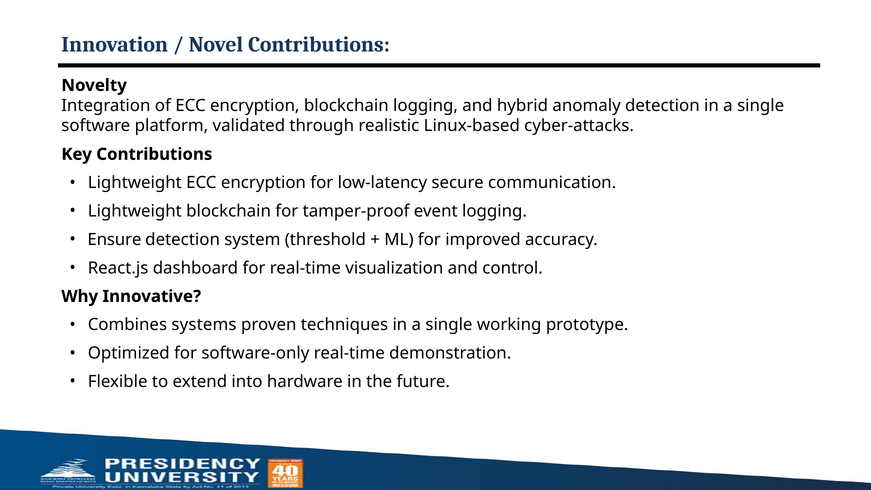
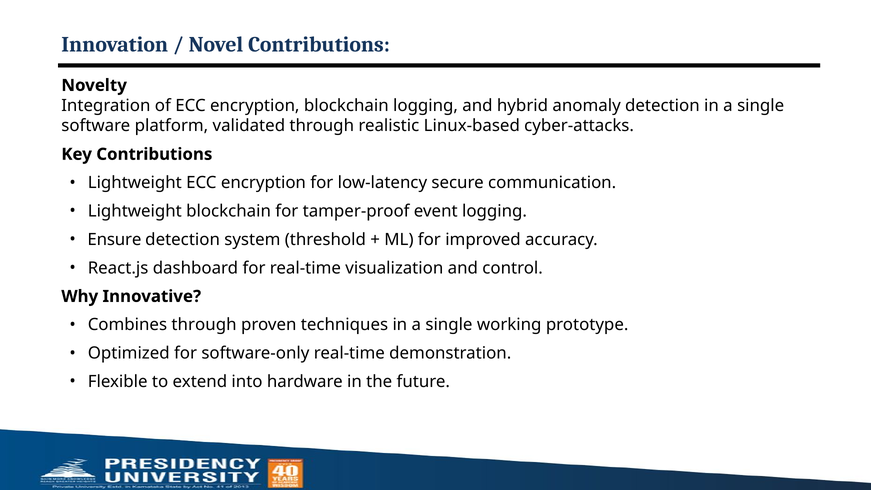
Combines systems: systems -> through (204, 325)
